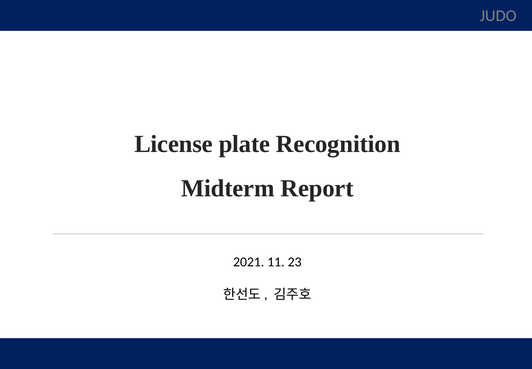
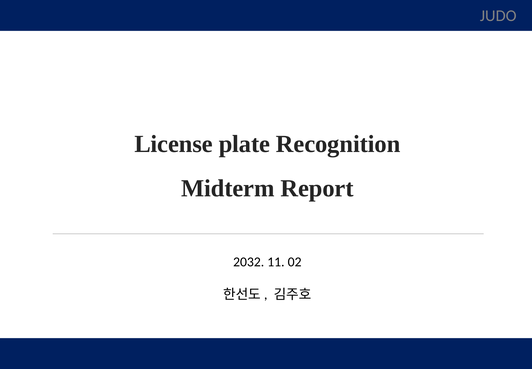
2021: 2021 -> 2032 (249, 261)
23: 23 -> 02 (295, 261)
